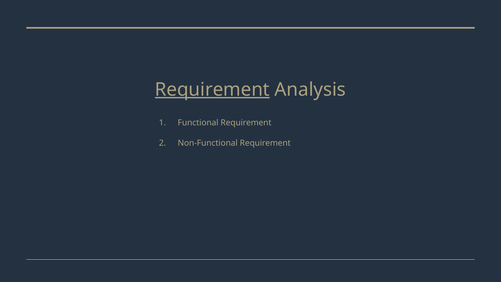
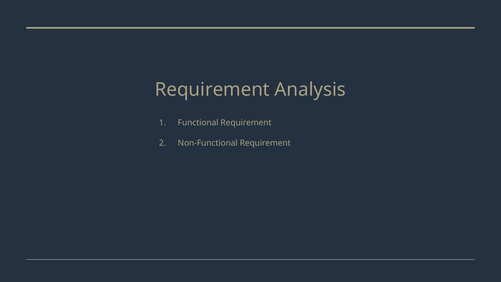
Requirement underline: present -> none (212, 90)
